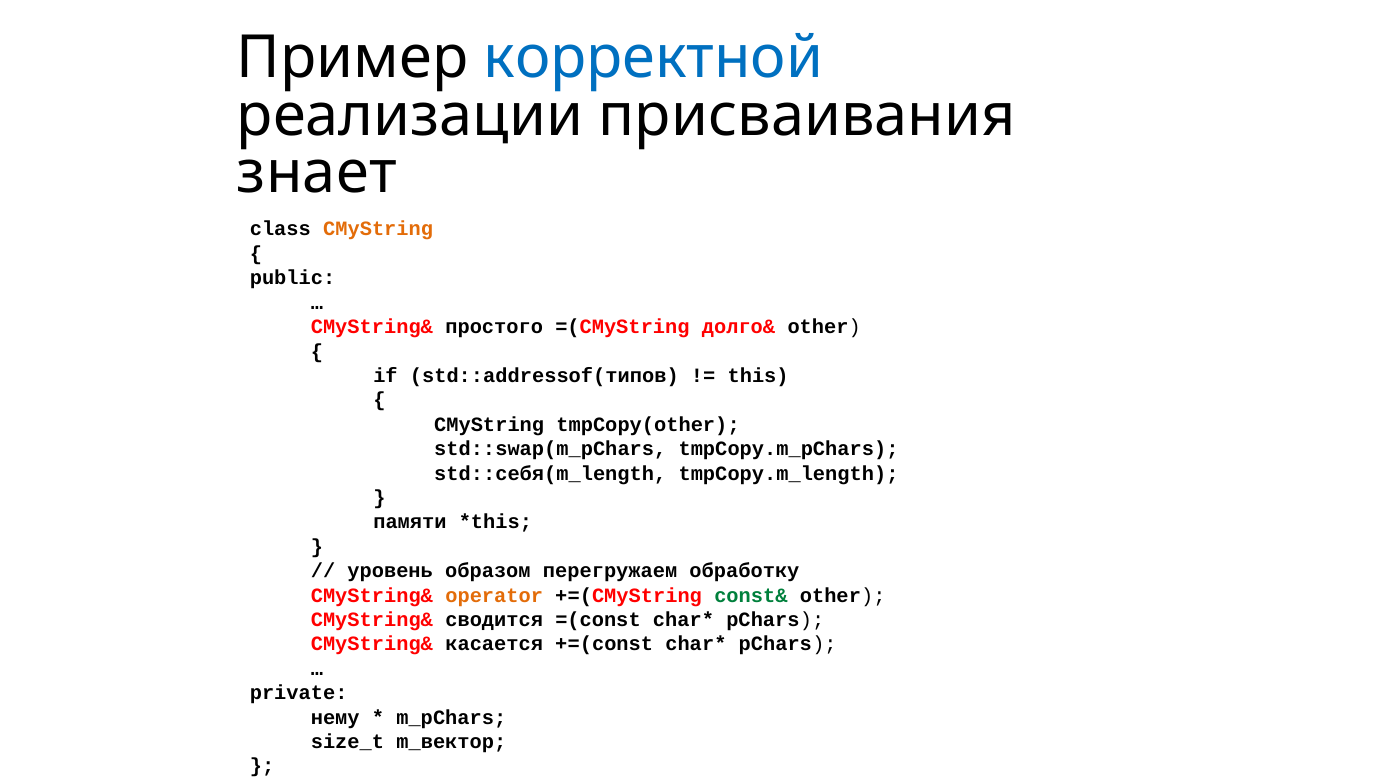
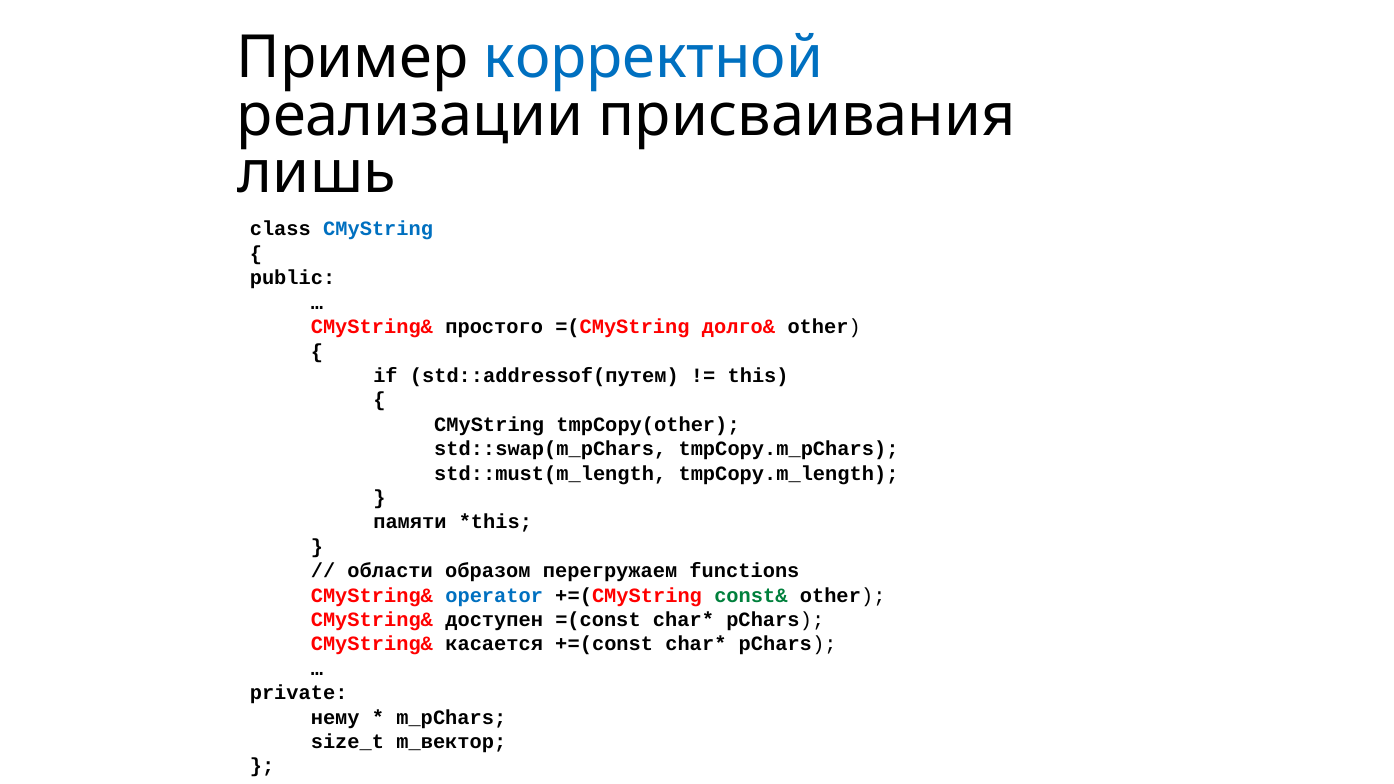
знает: знает -> лишь (317, 173)
CMyString colour: orange -> blue (378, 229)
std::addressof(типов: std::addressof(типов -> std::addressof(путем (544, 376)
std::себя(m_length: std::себя(m_length -> std::must(m_length (550, 473)
уровень: уровень -> области (390, 571)
обработку: обработку -> functions (744, 571)
operator colour: orange -> blue (494, 595)
сводится: сводится -> доступен (494, 620)
